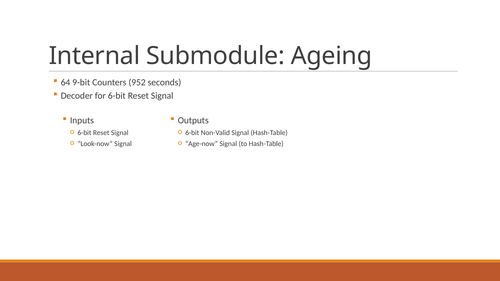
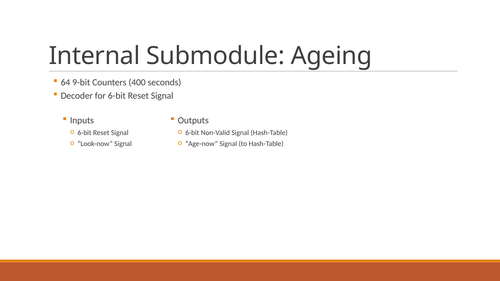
952: 952 -> 400 (137, 83)
